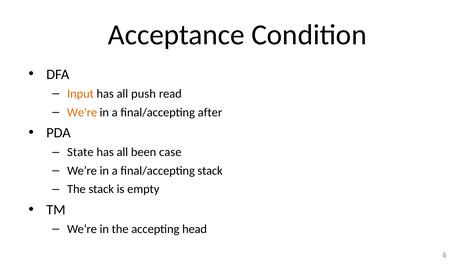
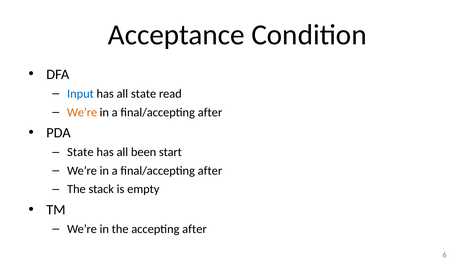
Input colour: orange -> blue (80, 94)
all push: push -> state (144, 94)
case: case -> start (170, 152)
stack: stack -> after (210, 171)
accepting head: head -> after (194, 229)
